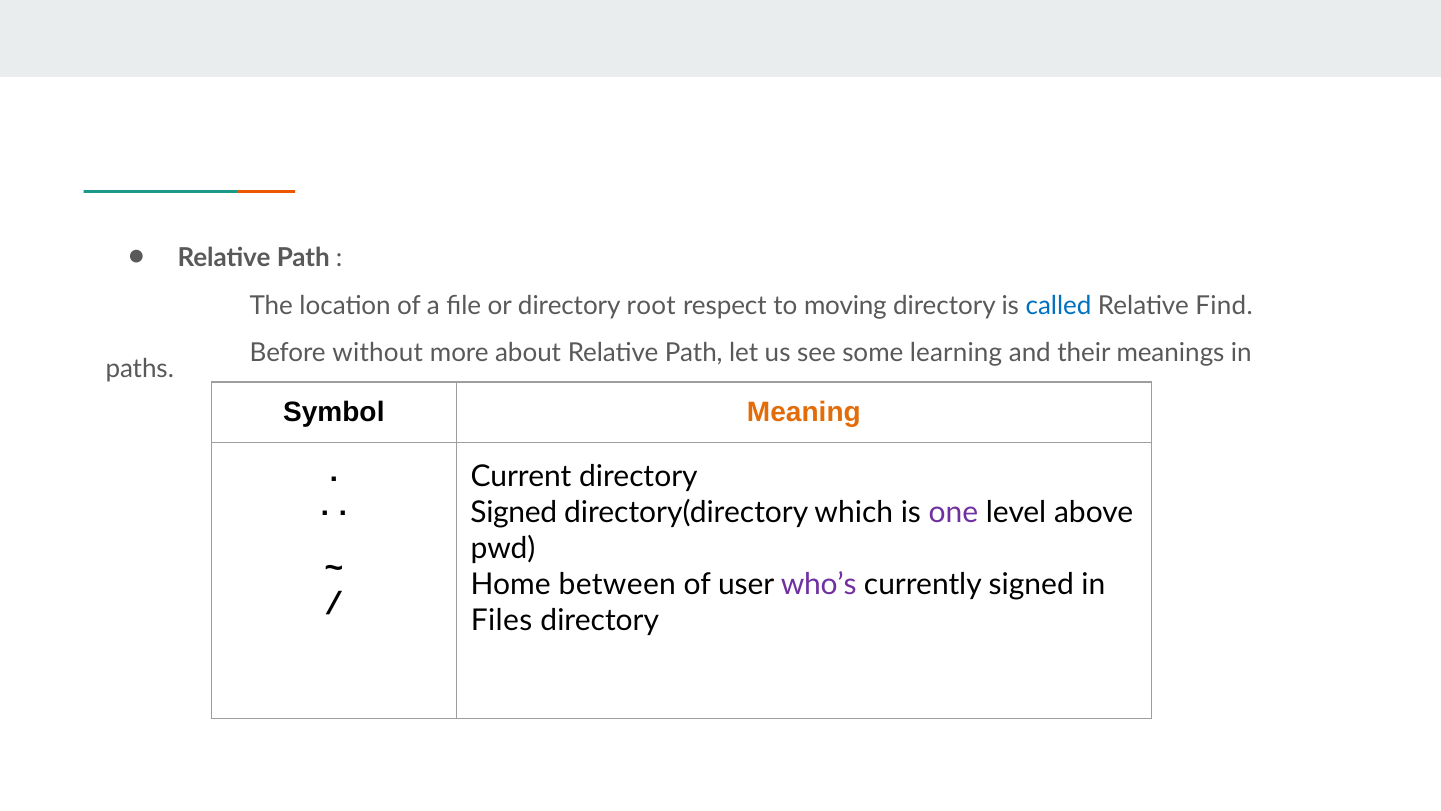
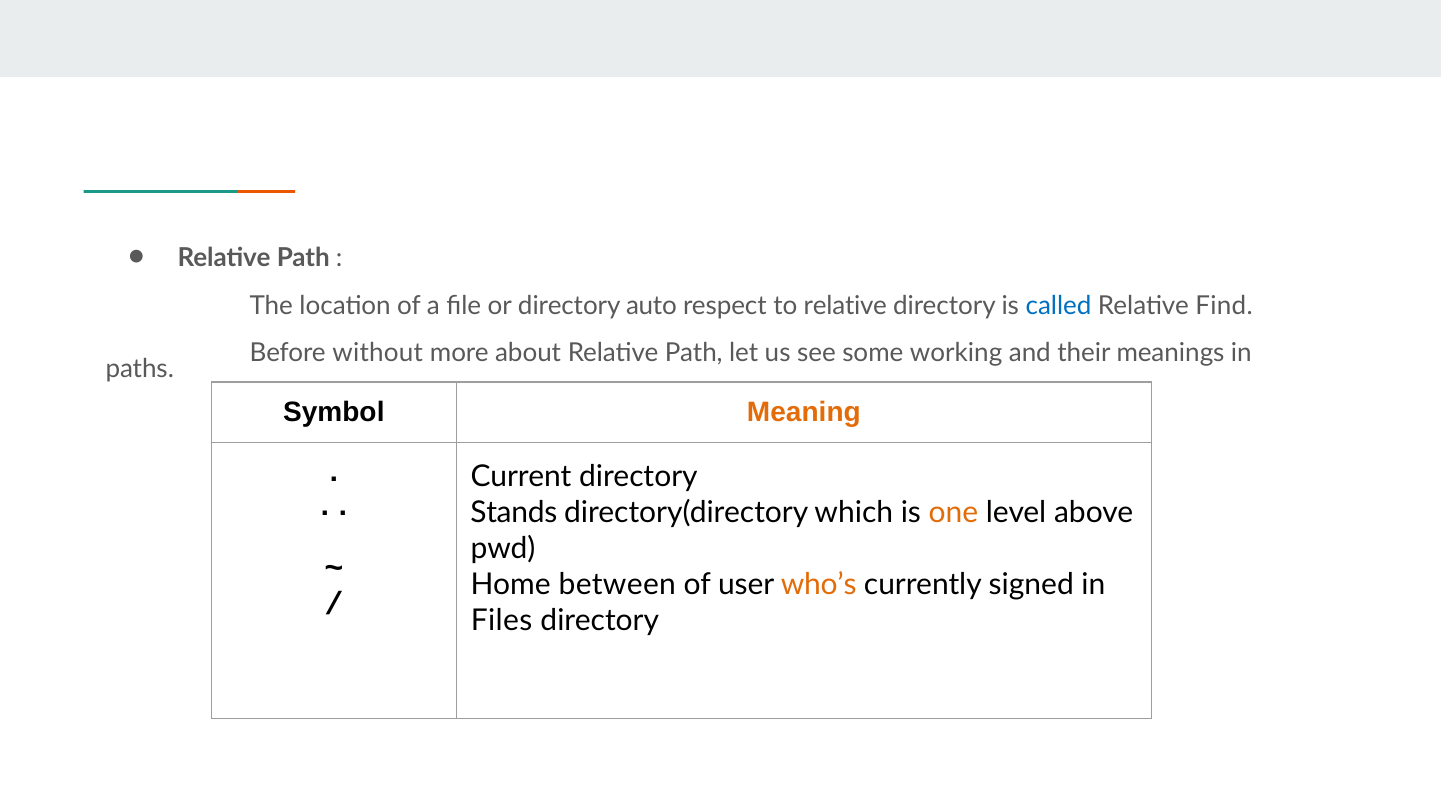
root: root -> auto (651, 306)
to moving: moving -> relative (845, 306)
learning: learning -> working (956, 353)
Signed: Signed -> Stands (514, 512)
one colour: purple -> orange (953, 512)
who’s colour: purple -> orange (819, 584)
